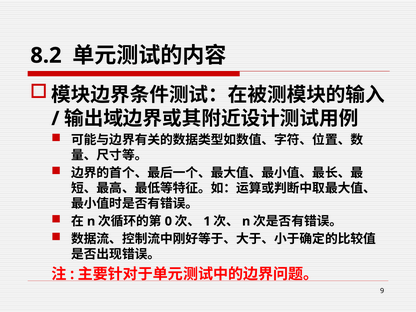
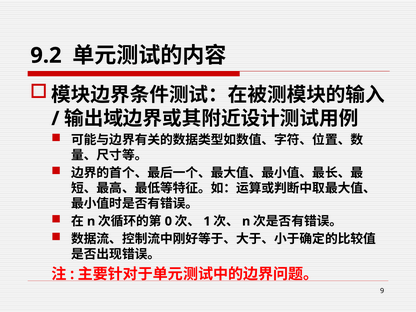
8.2: 8.2 -> 9.2 (46, 55)
